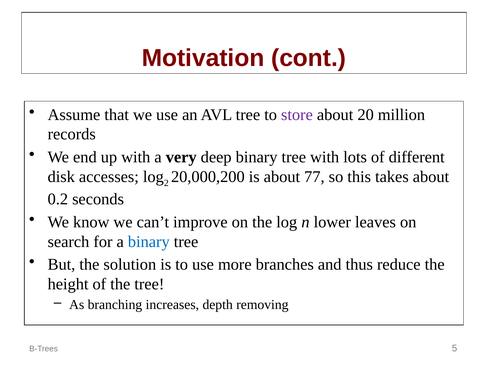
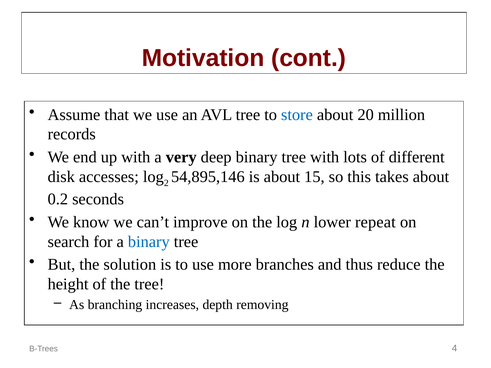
store colour: purple -> blue (297, 115)
20,000,200: 20,000,200 -> 54,895,146 (208, 177)
77: 77 -> 15 (314, 177)
leaves: leaves -> repeat (375, 222)
5: 5 -> 4 (455, 348)
